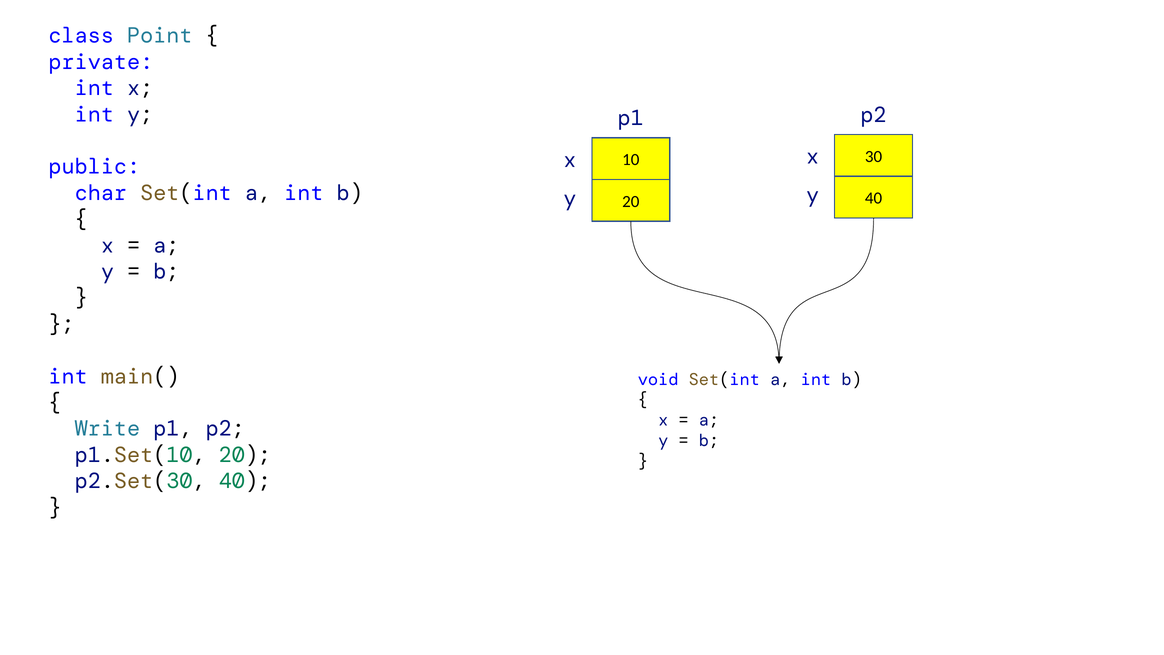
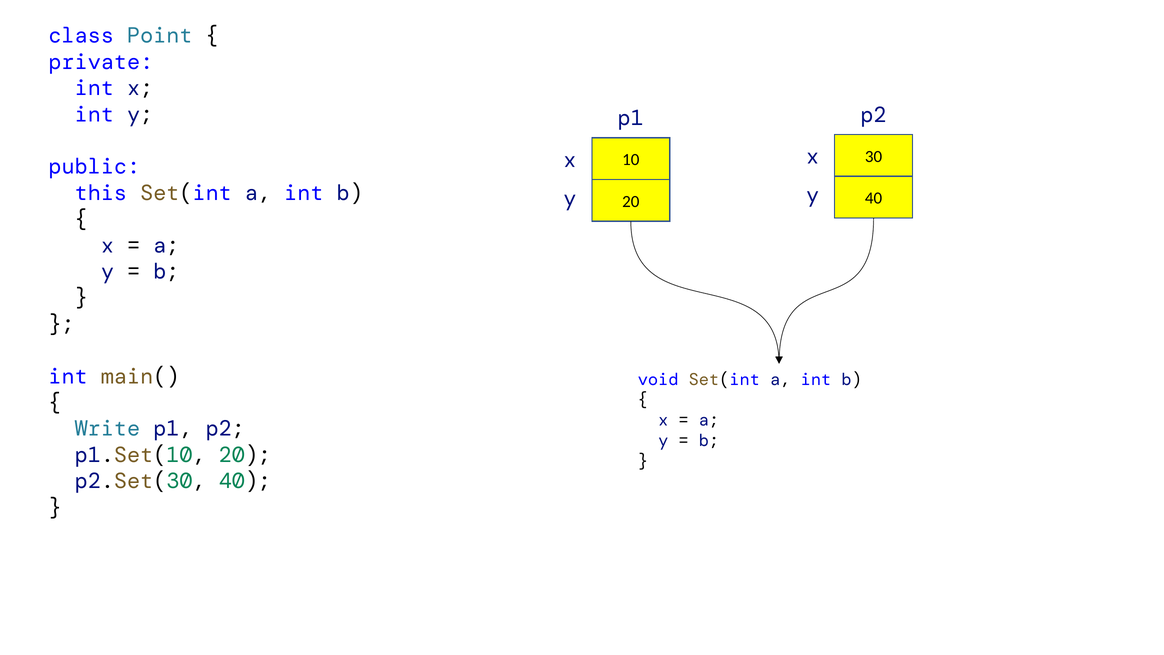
char: char -> this (101, 193)
